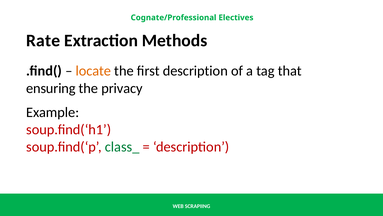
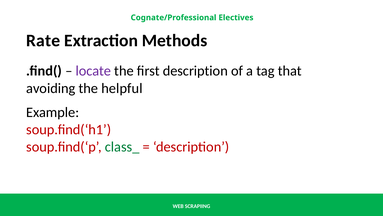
locate colour: orange -> purple (93, 71)
ensuring: ensuring -> avoiding (51, 88)
privacy: privacy -> helpful (122, 88)
